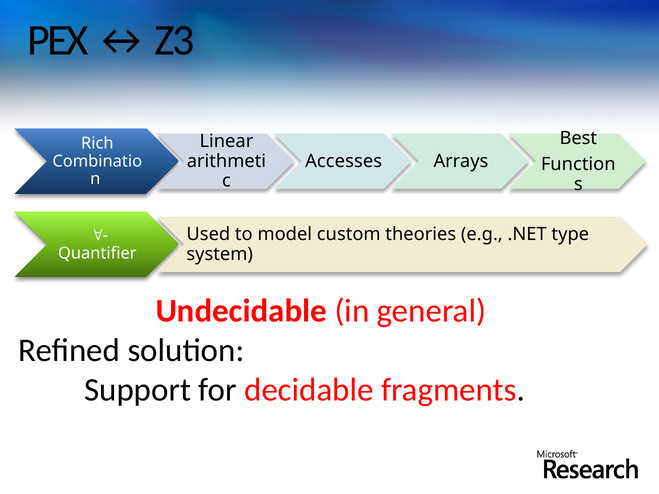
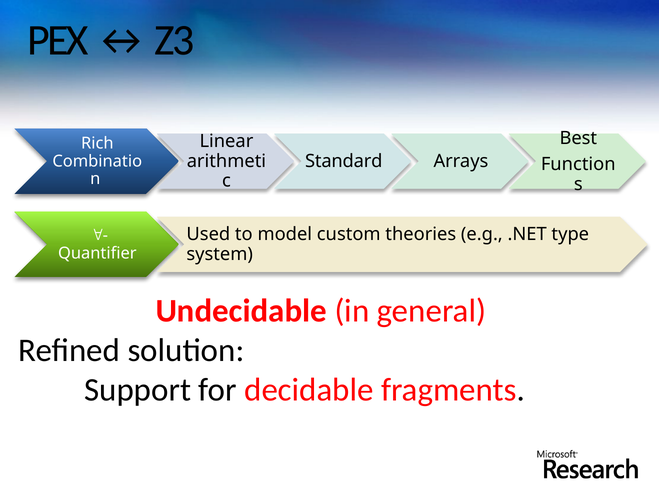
Accesses: Accesses -> Standard (344, 161)
